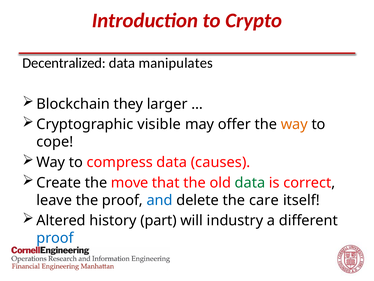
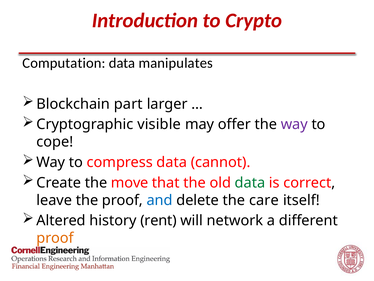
Decentralized: Decentralized -> Computation (64, 63)
they: they -> part (128, 104)
way colour: orange -> purple (294, 124)
causes: causes -> cannot (221, 162)
part: part -> rent (158, 220)
industry: industry -> network (235, 220)
proof colour: blue -> orange (55, 238)
